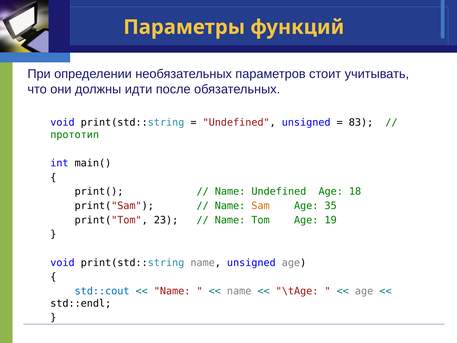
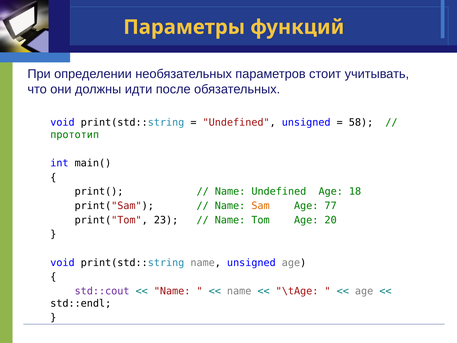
83: 83 -> 58 (361, 122)
35: 35 -> 77 (331, 206)
19: 19 -> 20 (331, 220)
std::cout colour: blue -> purple (102, 291)
